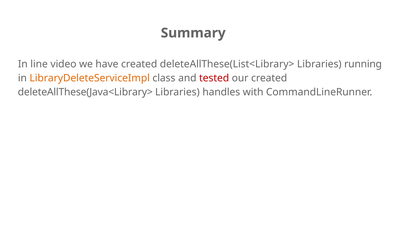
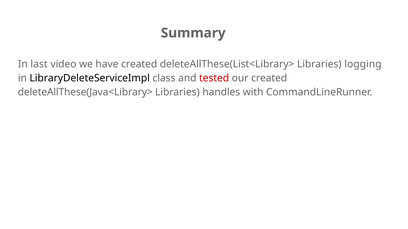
line: line -> last (39, 64)
running: running -> logging (363, 64)
LibraryDeleteServiceImpl colour: orange -> black (90, 78)
